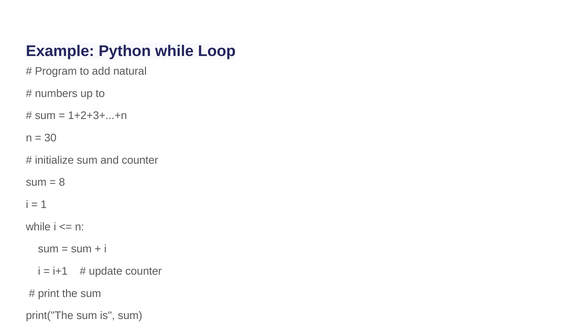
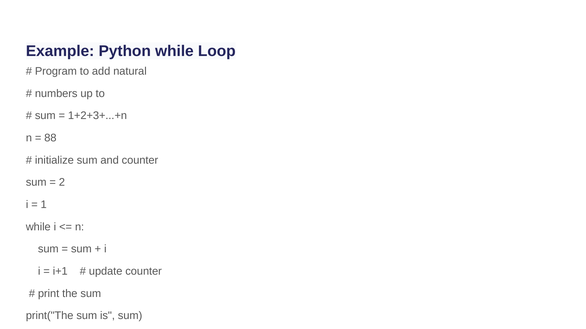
30: 30 -> 88 (50, 138)
8: 8 -> 2 (62, 183)
